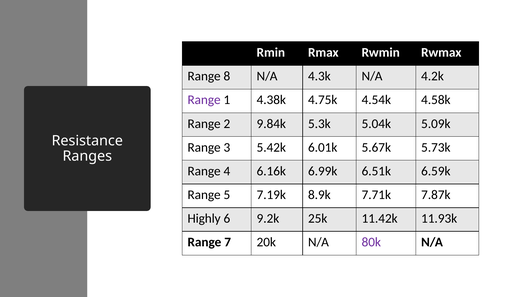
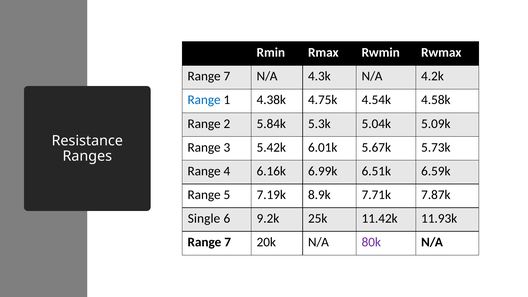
8: 8 -> 7 (227, 76)
Range colour: purple -> blue (204, 100)
9.84k: 9.84k -> 5.84k (271, 124)
Highly: Highly -> Single (204, 219)
